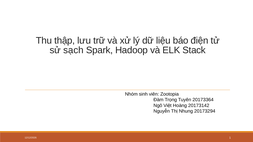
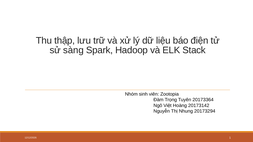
sạch: sạch -> sàng (73, 50)
